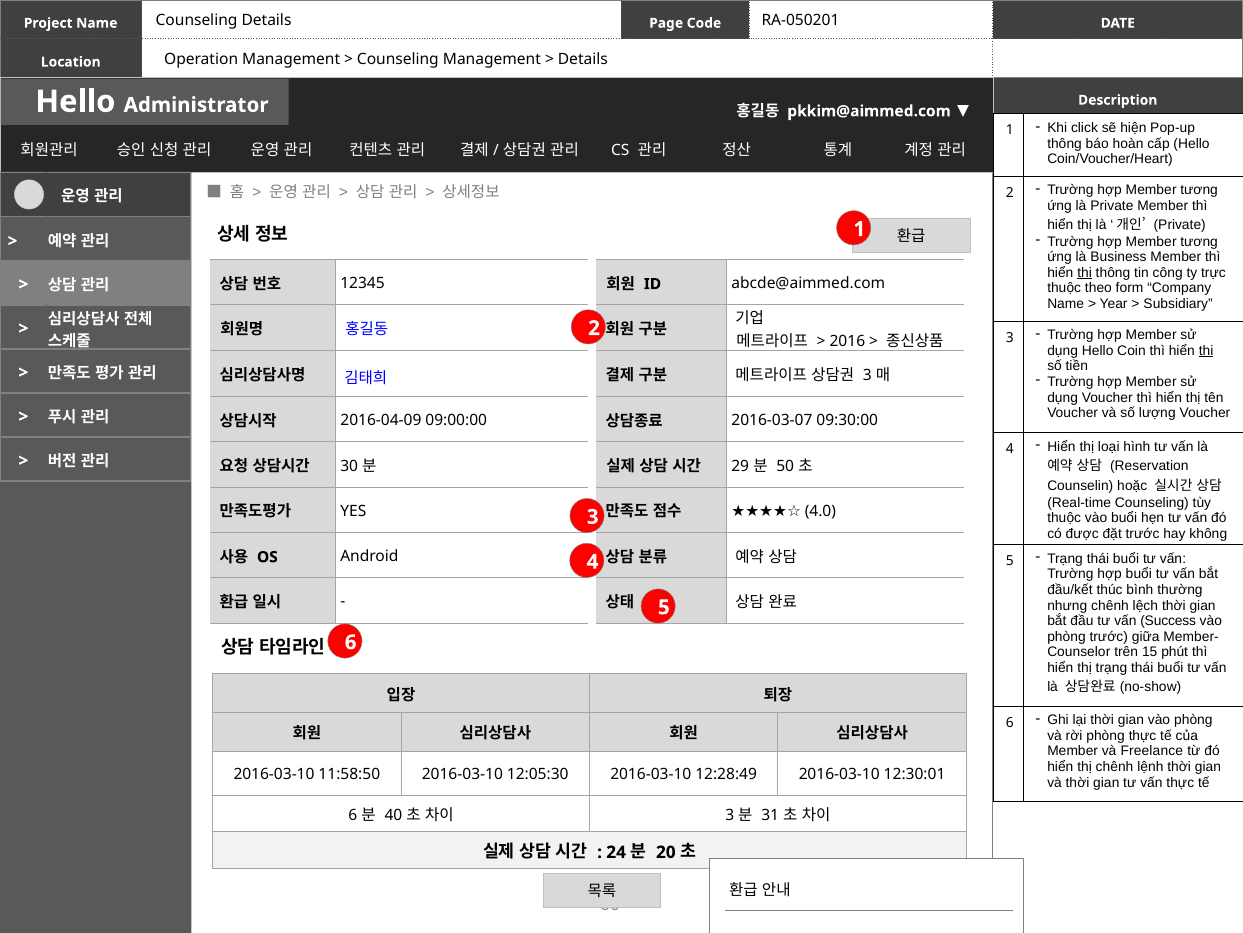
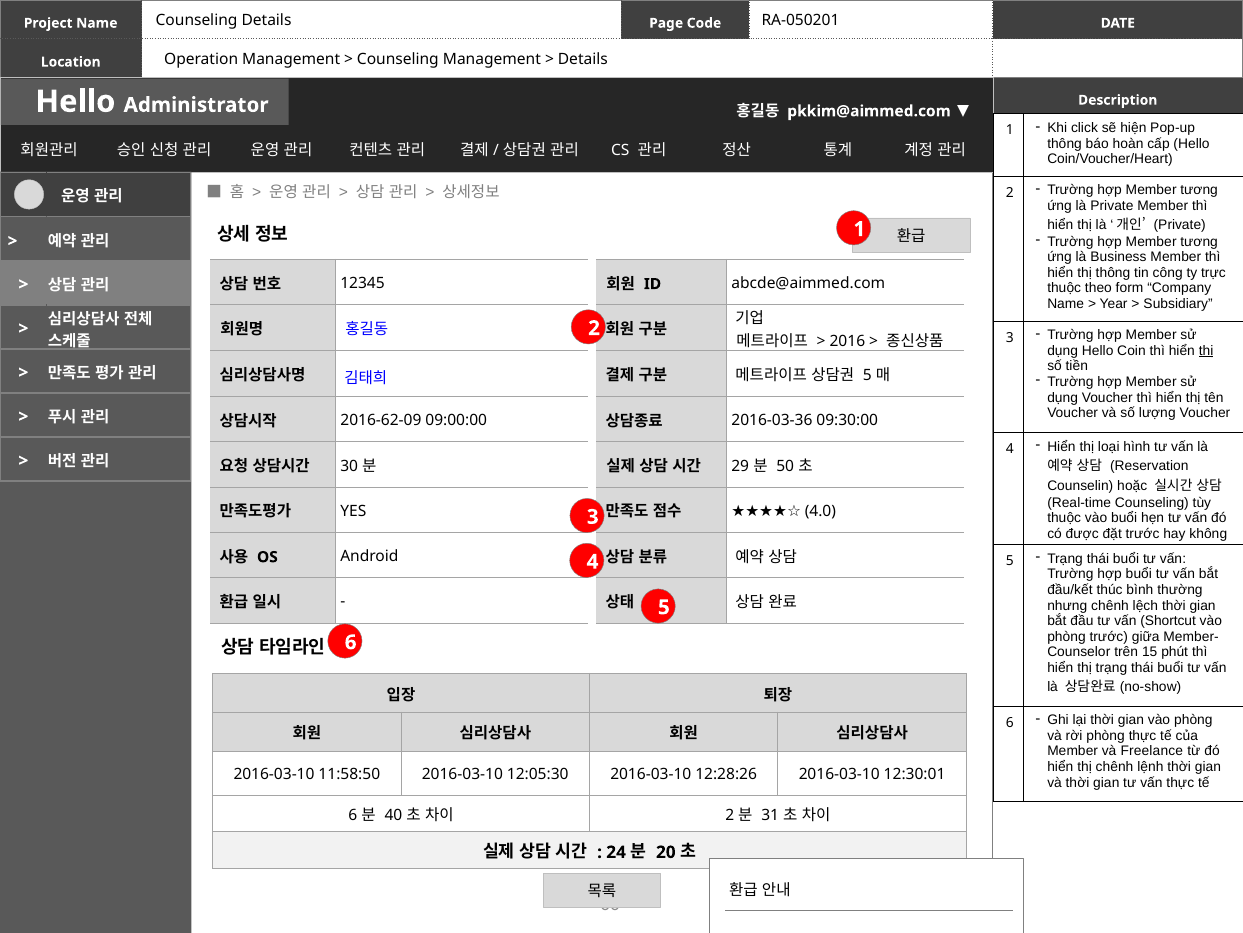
thị underline: present -> none (1085, 272)
3: 3 -> 5 (867, 375)
2016-04-09: 2016-04-09 -> 2016-62-09 (381, 420)
2016-03-07: 2016-03-07 -> 2016-03-36 (772, 420)
Success: Success -> Shortcut (1168, 621)
12:28:49: 12:28:49 -> 12:28:26 (726, 774)
3: 3 -> 2 (730, 815)
